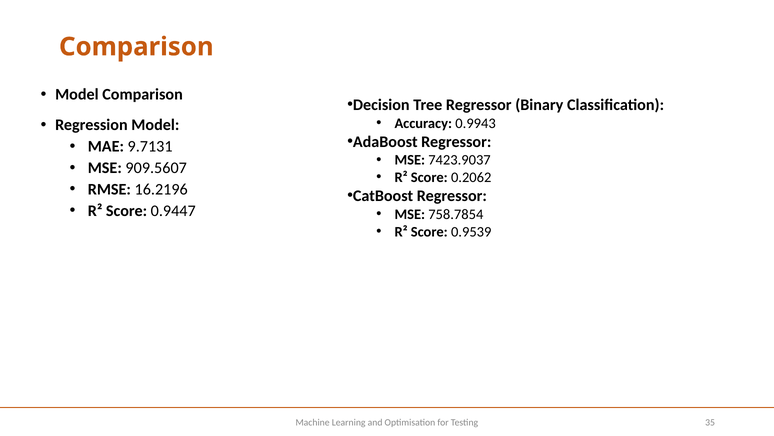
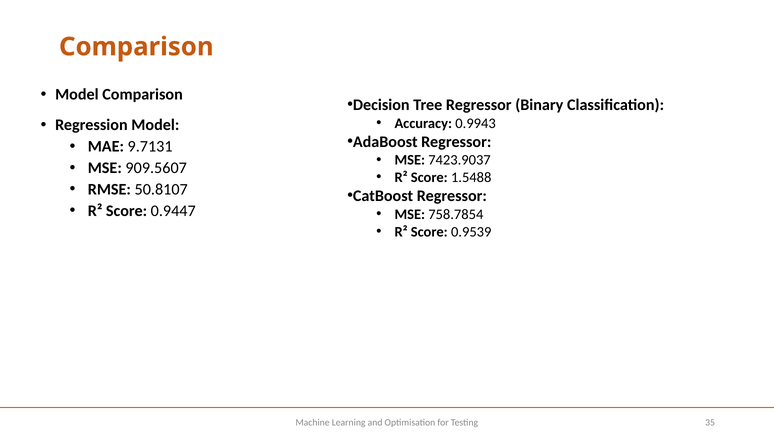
0.2062: 0.2062 -> 1.5488 (471, 177)
16.2196: 16.2196 -> 50.8107 (161, 189)
